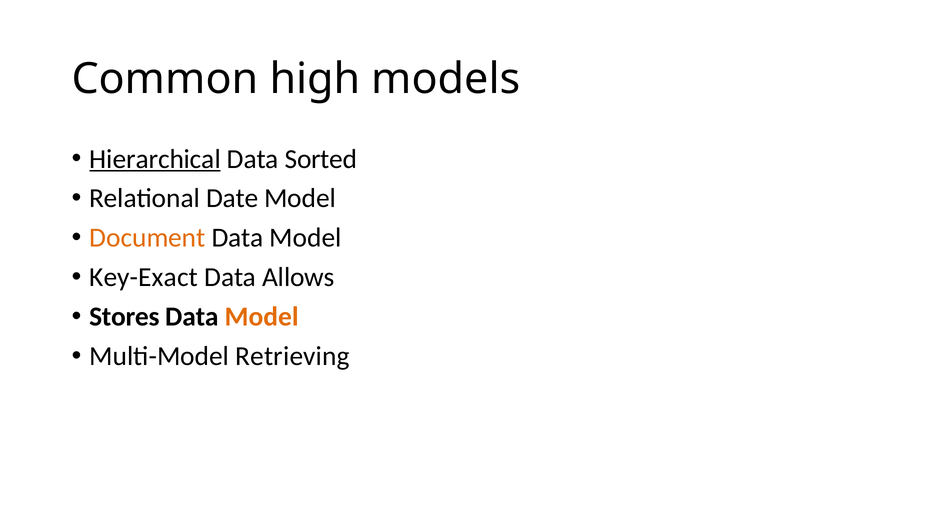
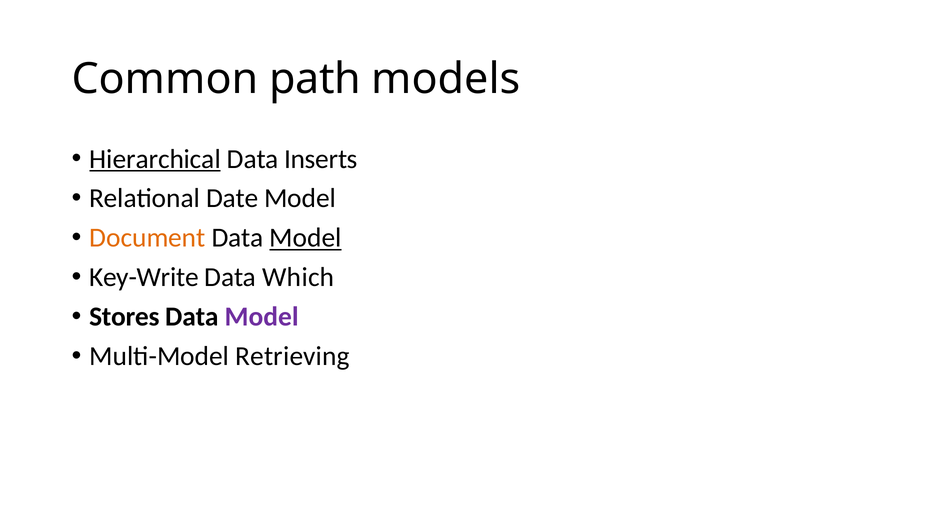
high: high -> path (315, 79)
Sorted: Sorted -> Inserts (321, 159)
Model underline: none -> present (306, 238)
Key-Exact: Key-Exact -> Key-Write (144, 277)
Allows: Allows -> Which (298, 277)
Model colour: orange -> purple (262, 317)
